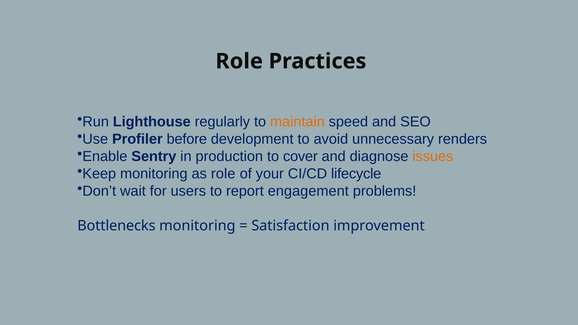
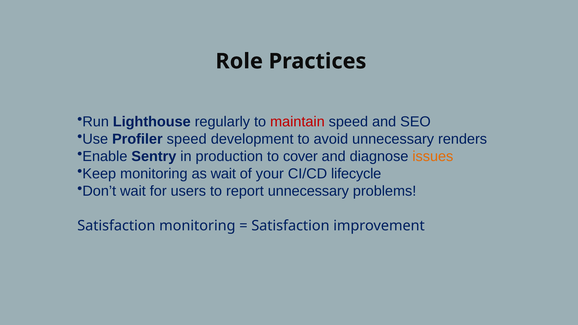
maintain colour: orange -> red (297, 122)
Profiler before: before -> speed (187, 139)
as role: role -> wait (223, 174)
report engagement: engagement -> unnecessary (308, 191)
Bottlenecks: Bottlenecks -> Satisfaction (116, 226)
